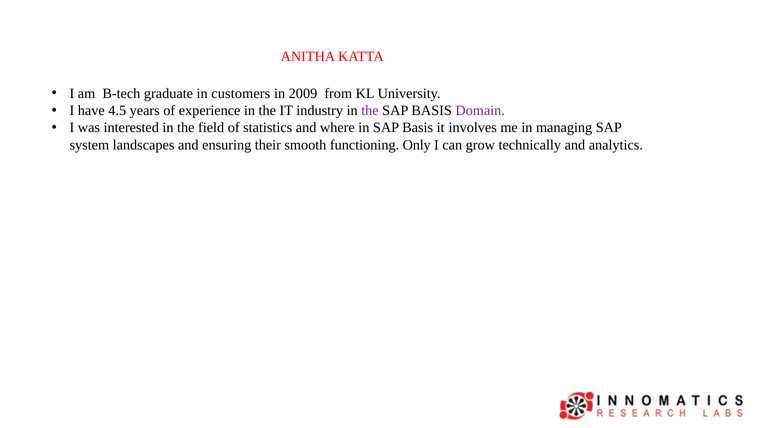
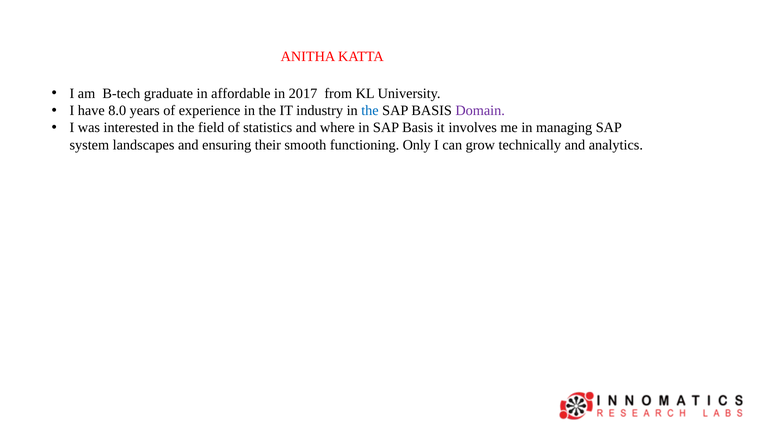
customers: customers -> affordable (241, 93)
2009: 2009 -> 2017 (303, 93)
4.5: 4.5 -> 8.0 (117, 111)
the colour: purple -> blue (370, 111)
